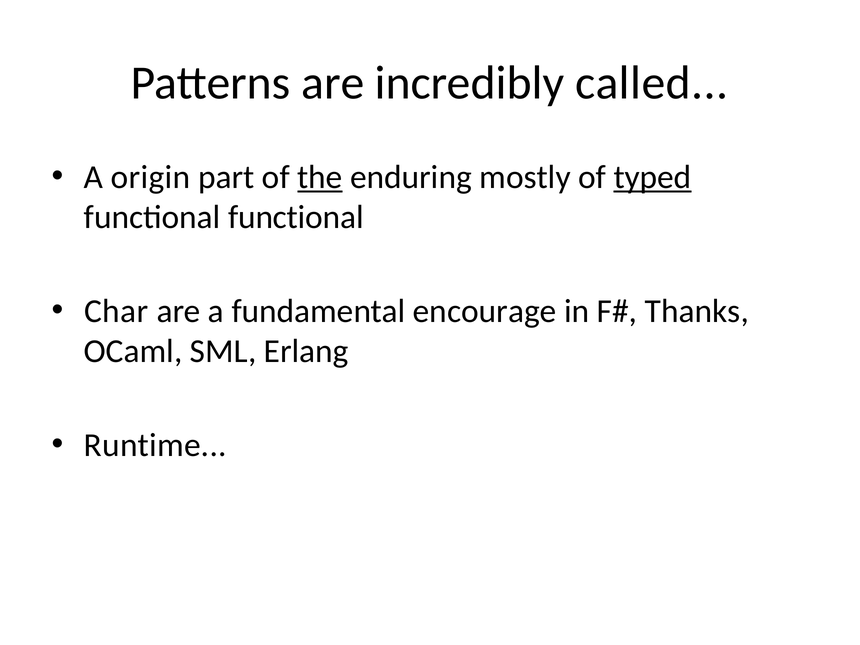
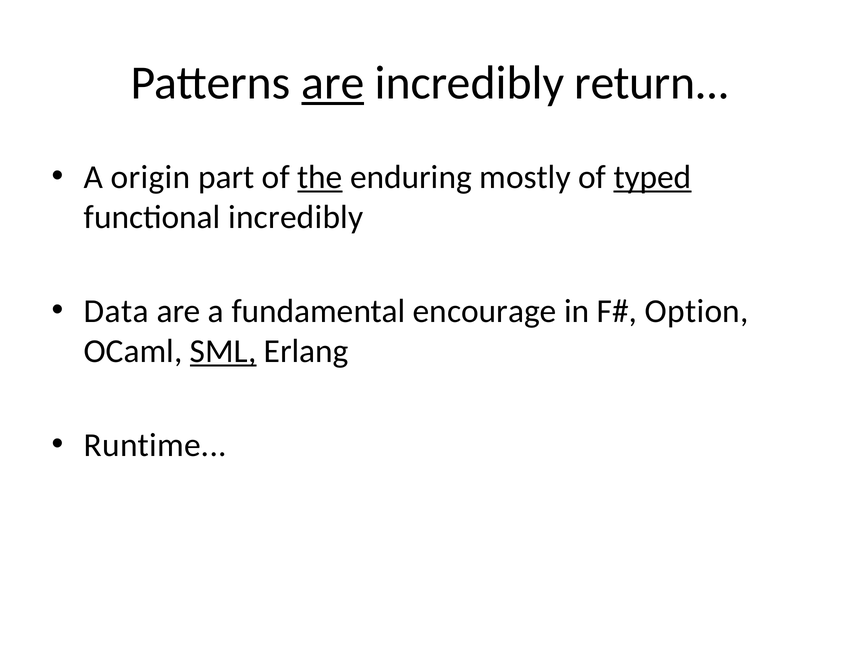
are underline: none -> present (333, 83)
called: called -> return (652, 83)
functional functional: functional -> incredibly (296, 217)
Char: Char -> Data (116, 311)
Thanks: Thanks -> Option (697, 311)
SML underline: none -> present (223, 351)
